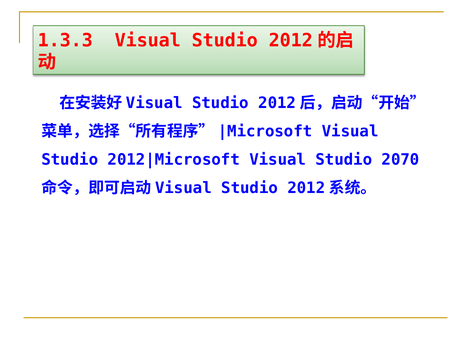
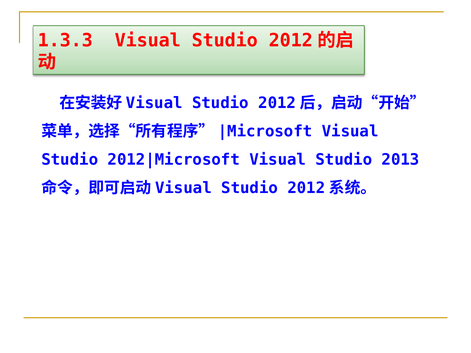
2070: 2070 -> 2013 (401, 160)
